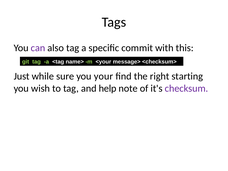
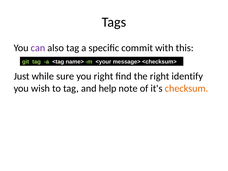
you your: your -> right (104, 76)
starting: starting -> identify (187, 76)
checksum colour: purple -> orange (186, 88)
